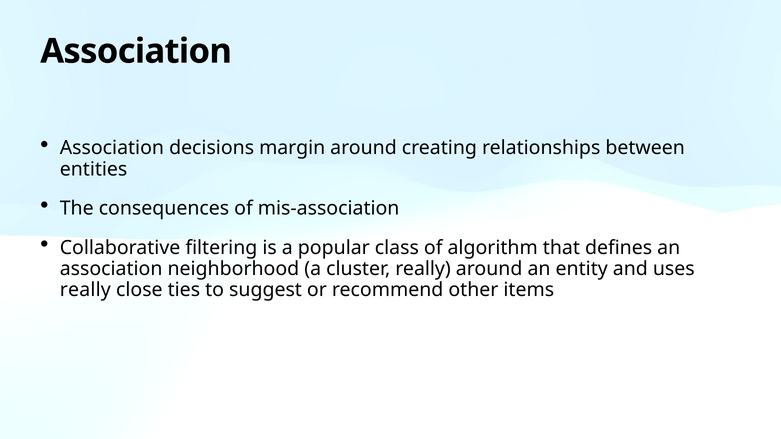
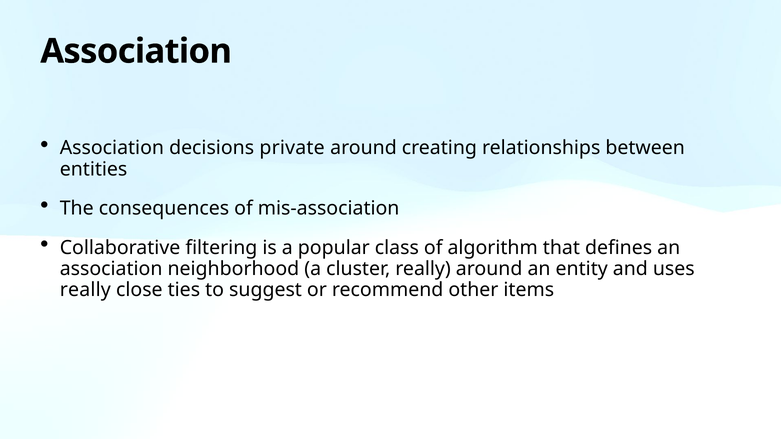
margin: margin -> private (292, 148)
